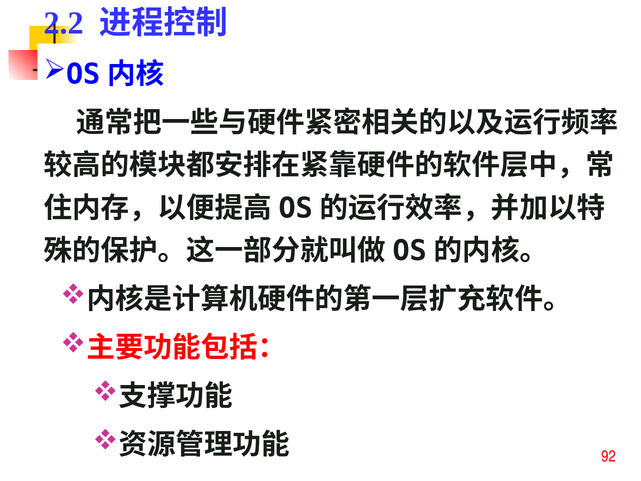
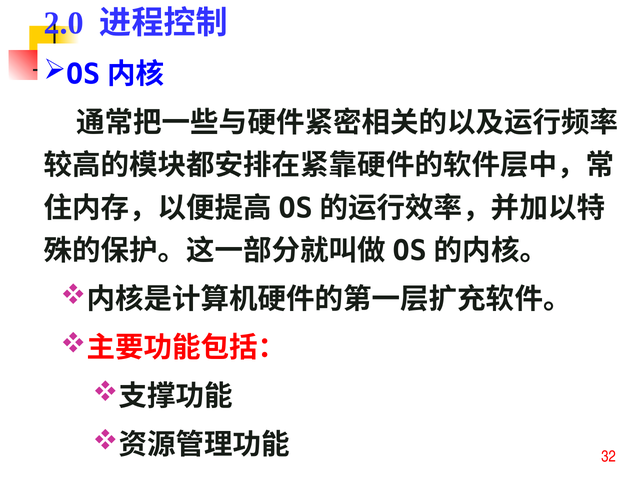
2.2: 2.2 -> 2.0 (64, 23)
92: 92 -> 32 (609, 456)
